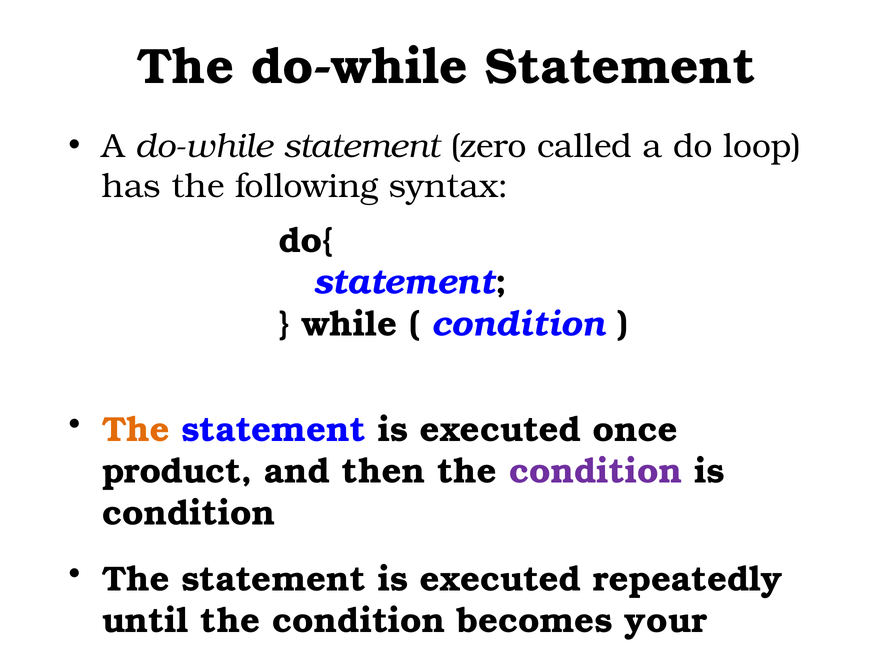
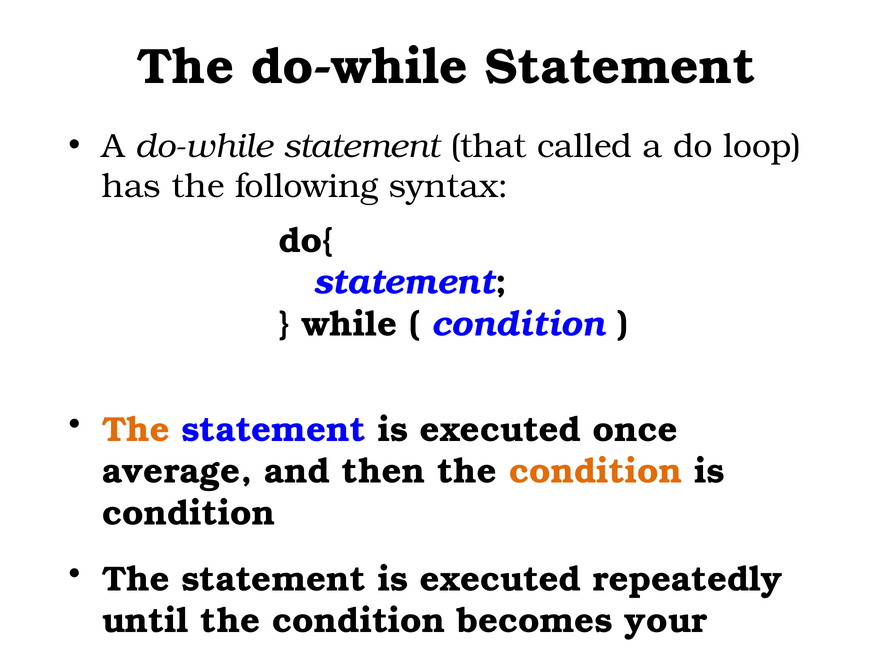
zero: zero -> that (489, 146)
product: product -> average (177, 471)
condition colour: purple -> orange (596, 471)
